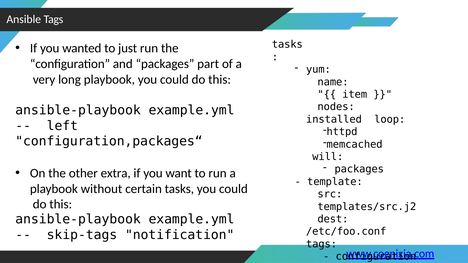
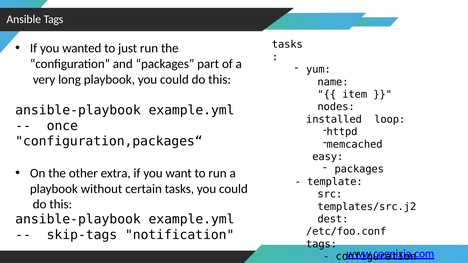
left: left -> once (62, 126)
will: will -> easy (328, 157)
